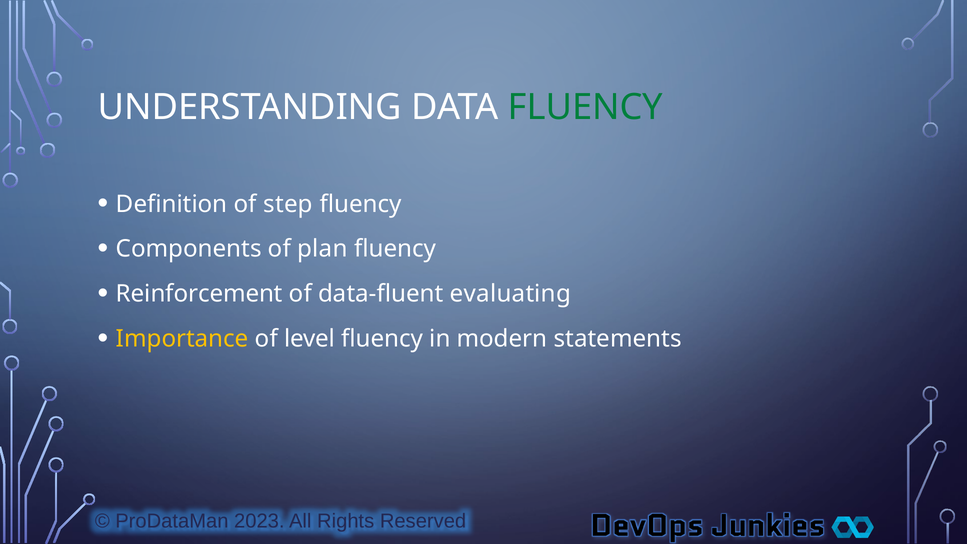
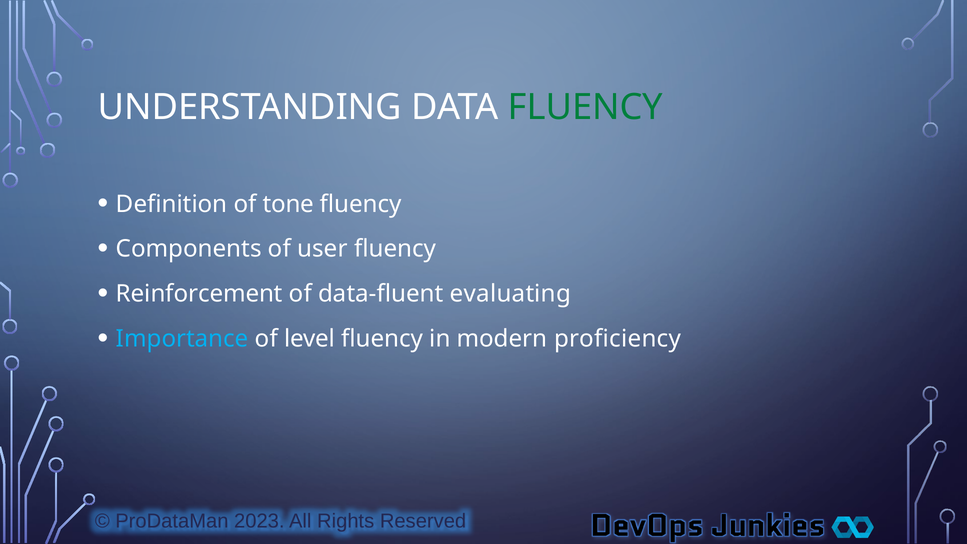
step: step -> tone (288, 204)
plan: plan -> user (322, 249)
Importance colour: yellow -> light blue (182, 339)
statements: statements -> proficiency (618, 339)
